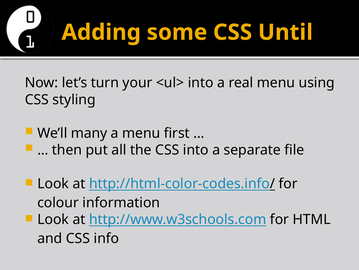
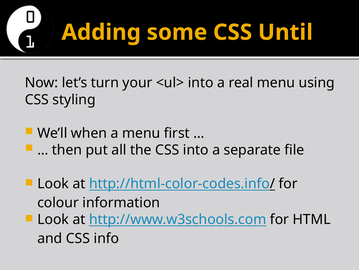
many: many -> when (89, 133)
